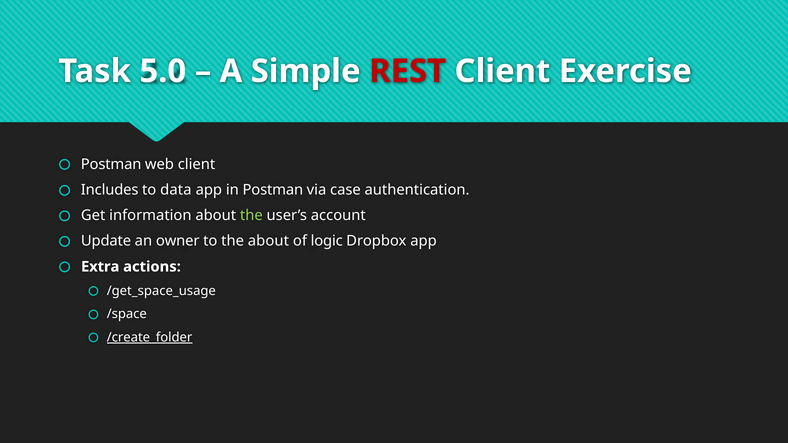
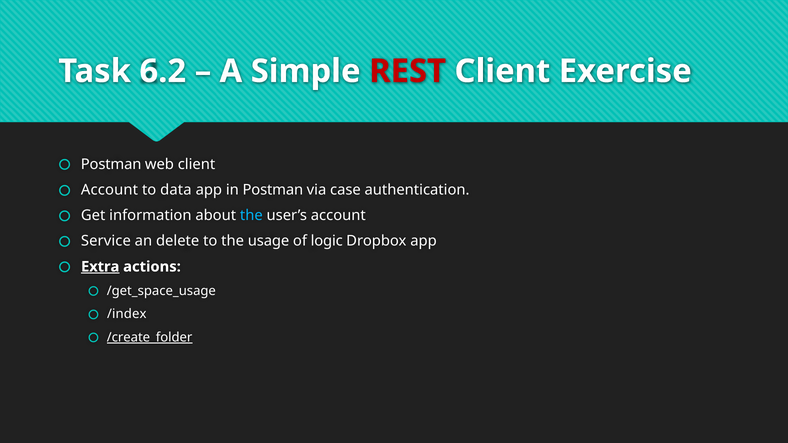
5.0: 5.0 -> 6.2 (163, 71)
Includes: Includes -> Account (110, 190)
the colour: light green -> light blue (251, 216)
Update: Update -> Service (106, 241)
owner: owner -> delete (178, 241)
the about: about -> usage (269, 241)
Extra underline: none -> present (100, 267)
/space: /space -> /index (127, 314)
